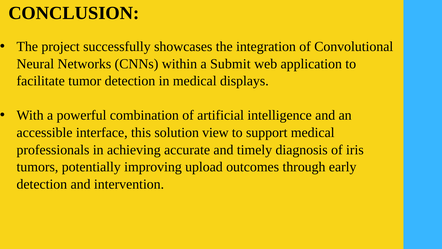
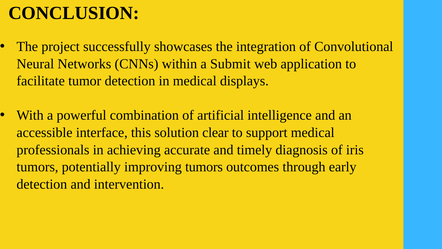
view: view -> clear (215, 132)
improving upload: upload -> tumors (204, 167)
